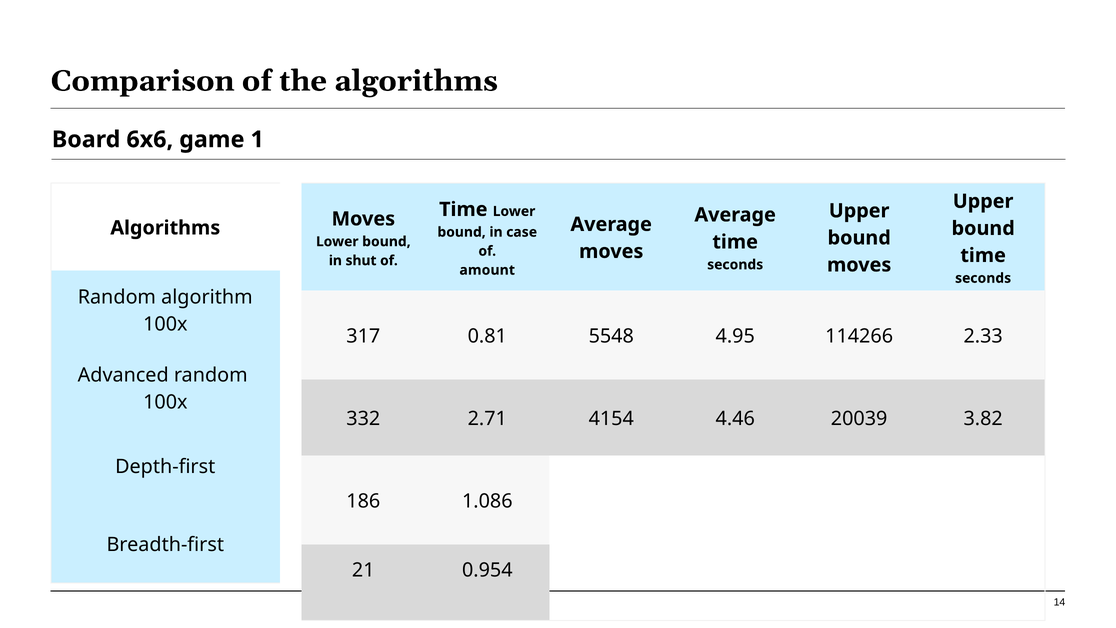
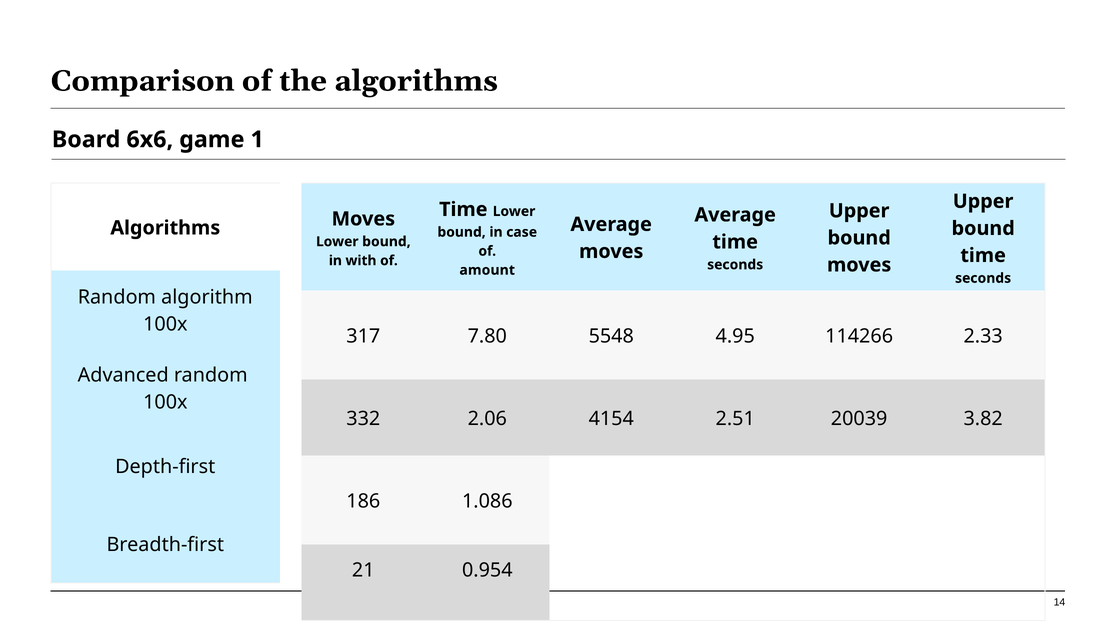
shut: shut -> with (361, 261)
0.81: 0.81 -> 7.80 (487, 336)
2.71: 2.71 -> 2.06 (487, 418)
4.46: 4.46 -> 2.51 (735, 418)
